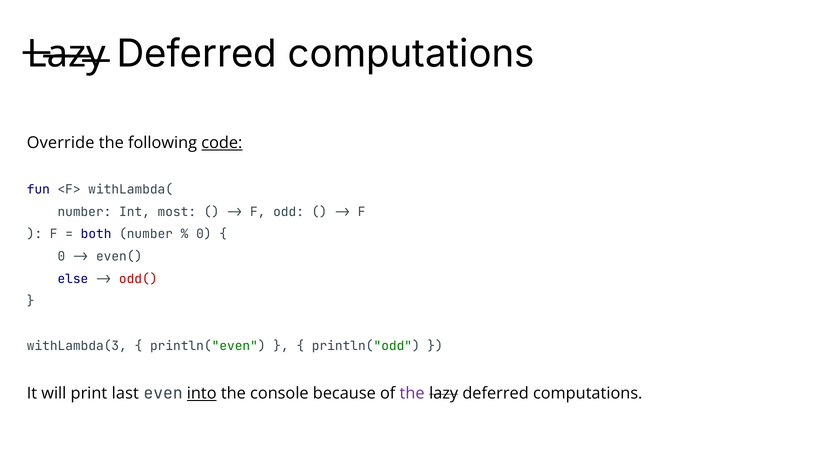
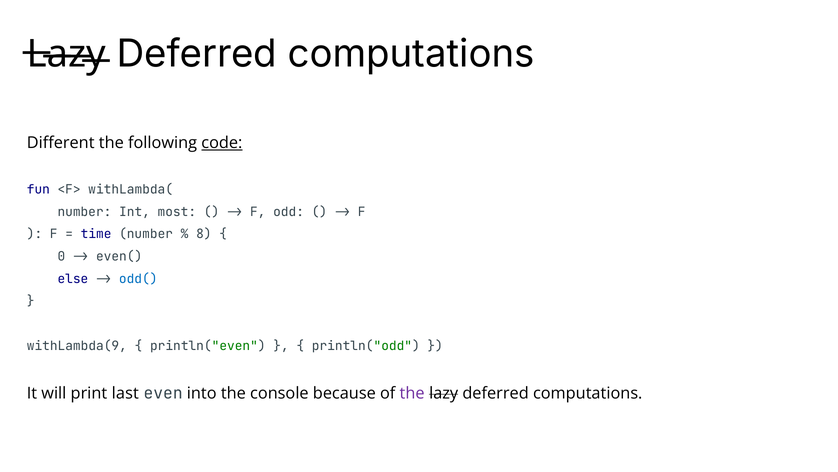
Override: Override -> Different (61, 143)
both: both -> time (96, 234)
0: 0 -> 8 (204, 234)
odd( colour: red -> blue (138, 279)
withLambda(3: withLambda(3 -> withLambda(9 (77, 345)
into underline: present -> none (202, 393)
